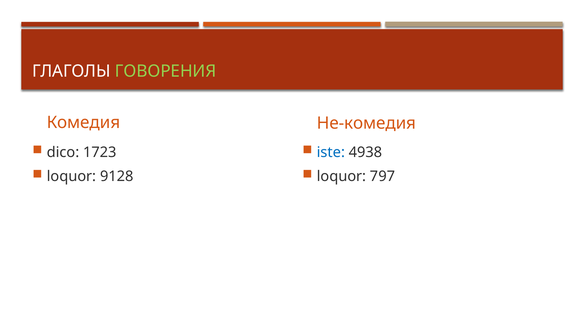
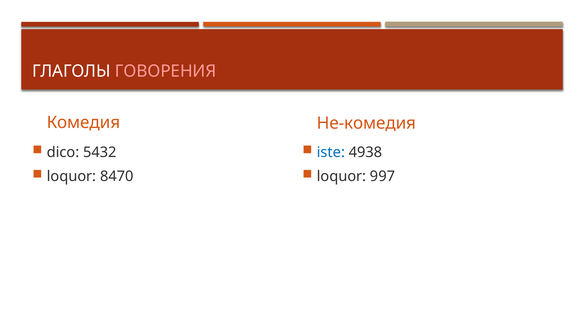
ГОВОРЕНИЯ colour: light green -> pink (166, 71)
1723: 1723 -> 5432 (100, 152)
9128: 9128 -> 8470 (117, 176)
797: 797 -> 997 (383, 176)
